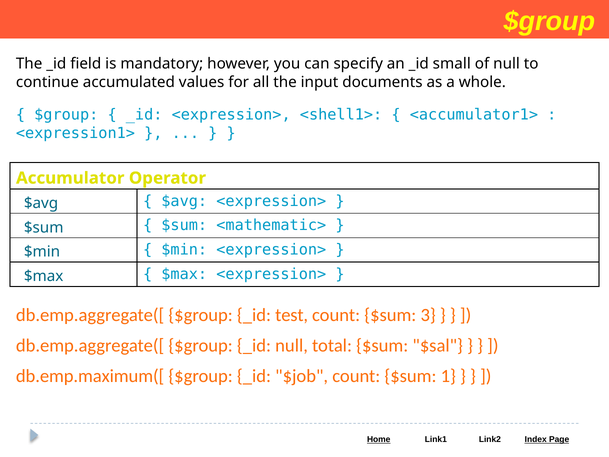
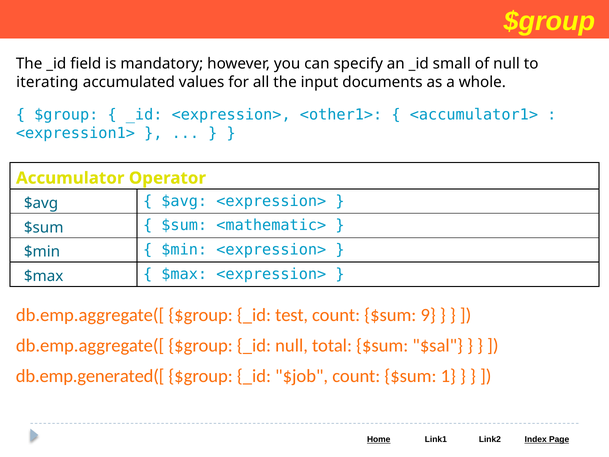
continue: continue -> iterating (47, 82)
<shell1>: <shell1> -> <other1> (341, 115)
3: 3 -> 9 (428, 315)
db.emp.maximum([: db.emp.maximum([ -> db.emp.generated([ (90, 376)
